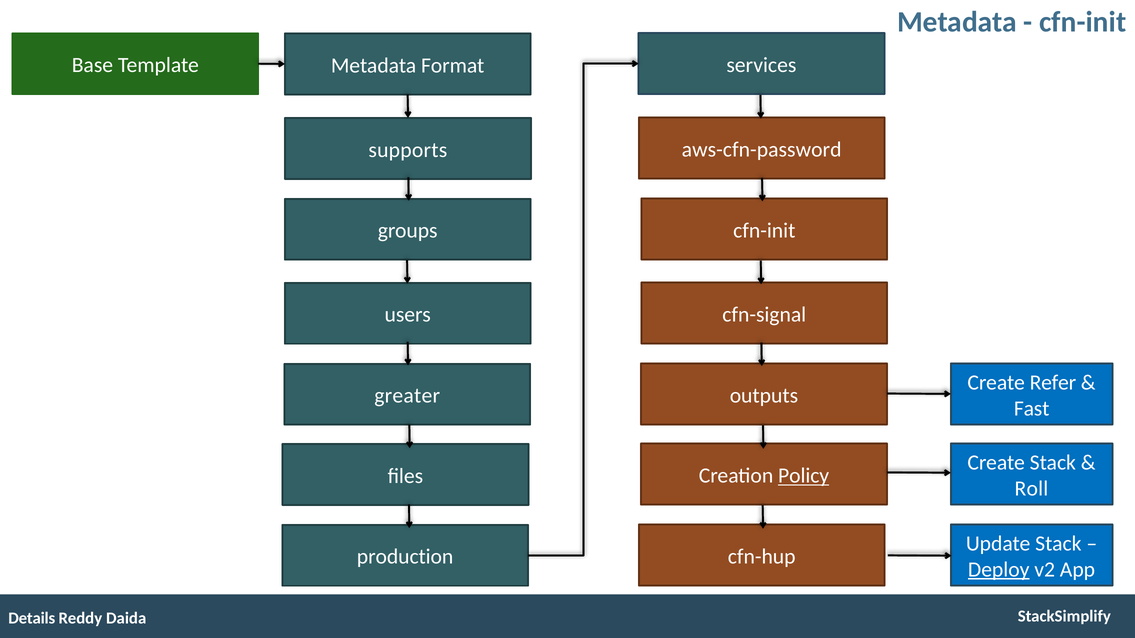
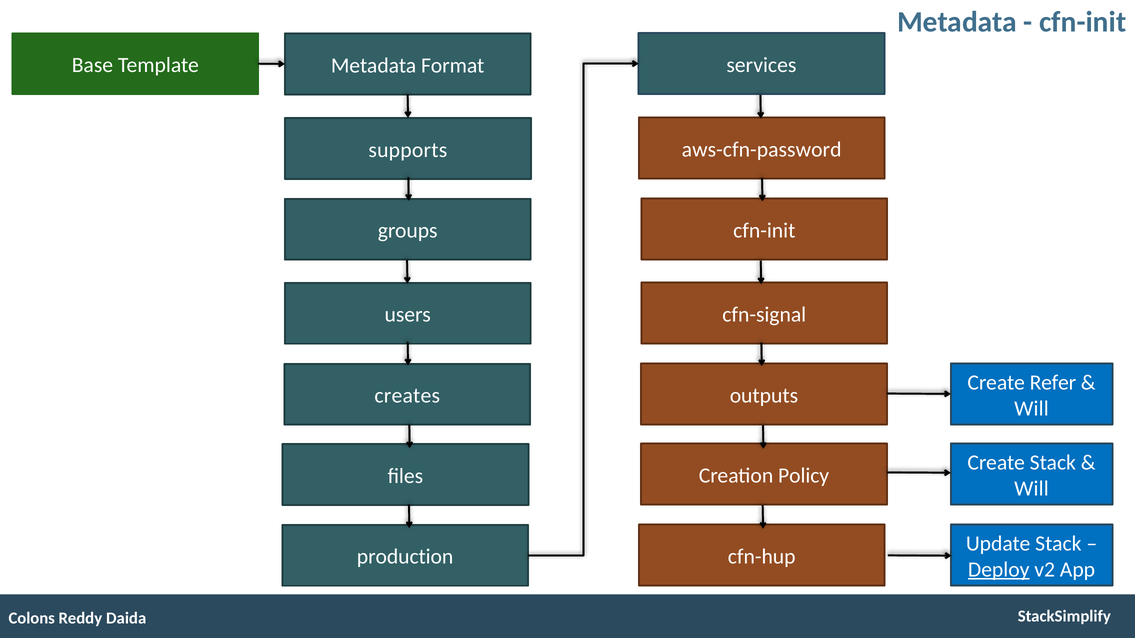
greater: greater -> creates (407, 396)
Fast: Fast -> Will (1031, 409)
Policy underline: present -> none (804, 476)
Roll: Roll -> Will (1031, 489)
Details: Details -> Colons (32, 619)
